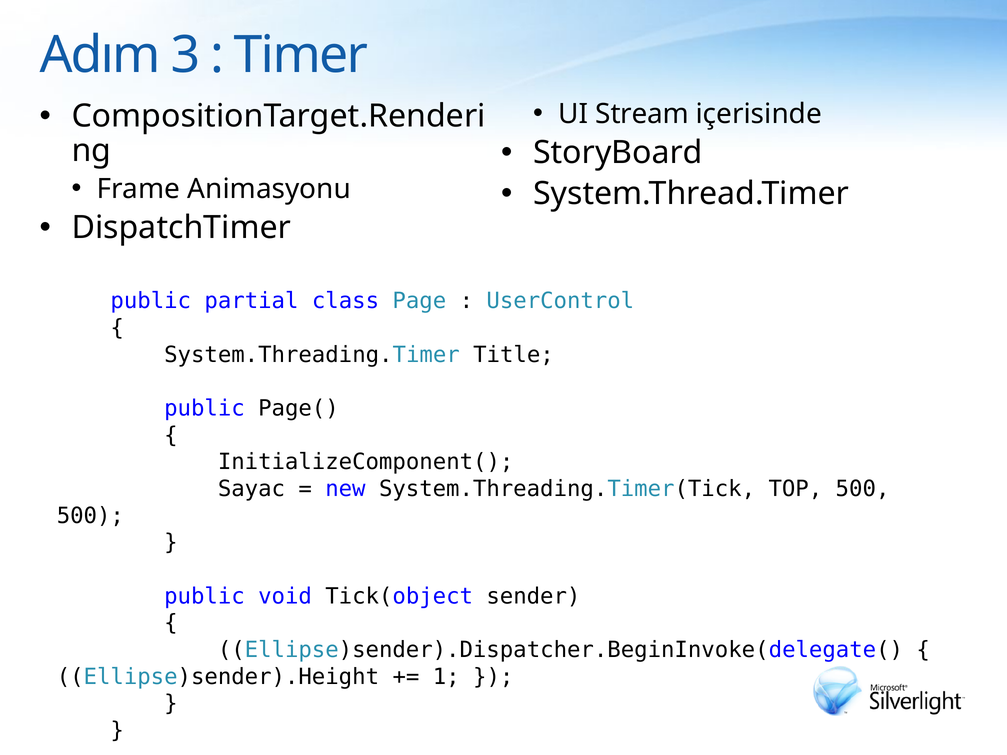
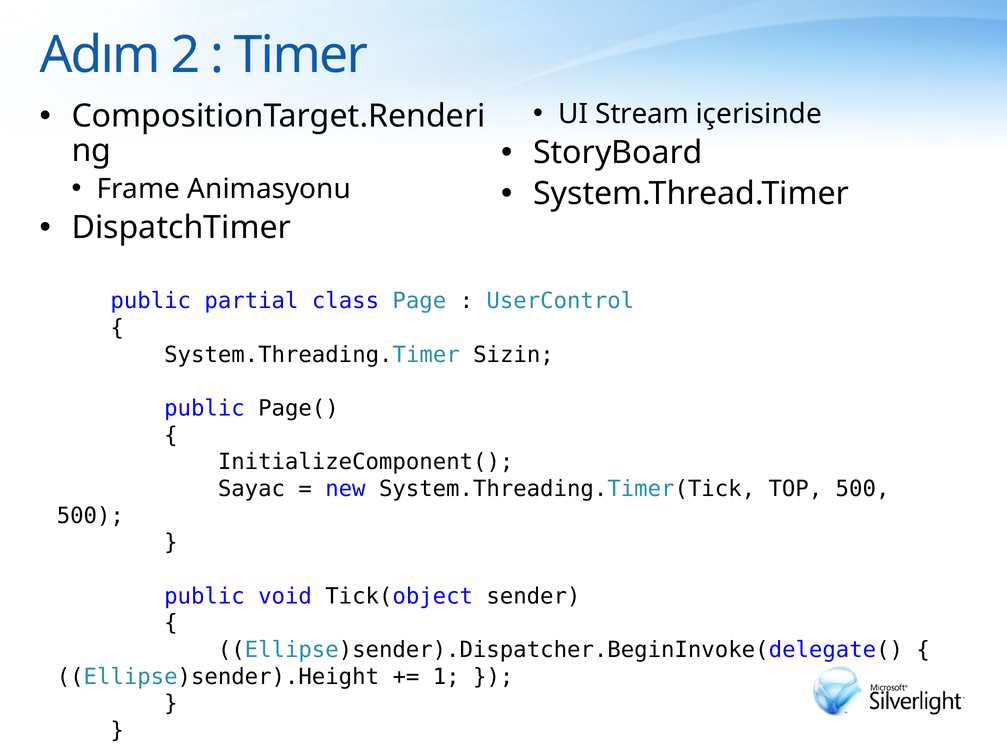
3: 3 -> 2 (185, 55)
Title: Title -> Sizin (513, 355)
